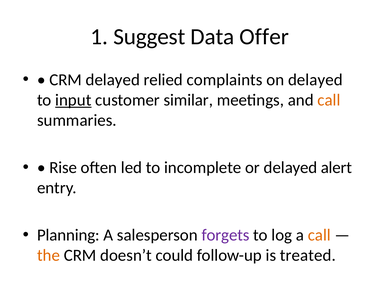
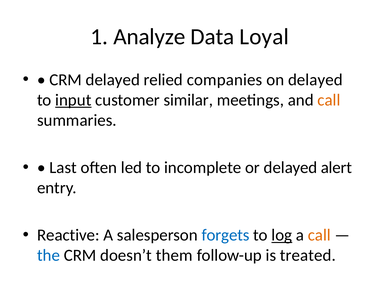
Suggest: Suggest -> Analyze (149, 37)
Offer: Offer -> Loyal (264, 37)
complaints: complaints -> companies (225, 80)
Rise: Rise -> Last (63, 168)
Planning: Planning -> Reactive (68, 235)
forgets colour: purple -> blue (226, 235)
log underline: none -> present (282, 235)
the colour: orange -> blue (49, 255)
could: could -> them (174, 255)
